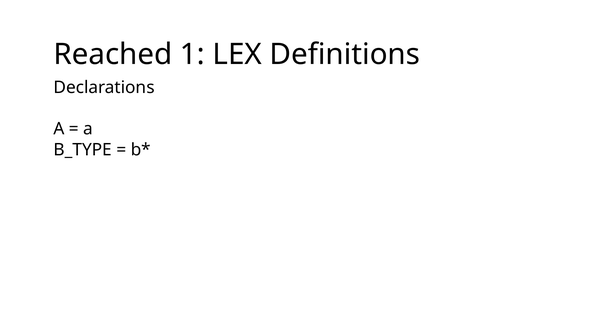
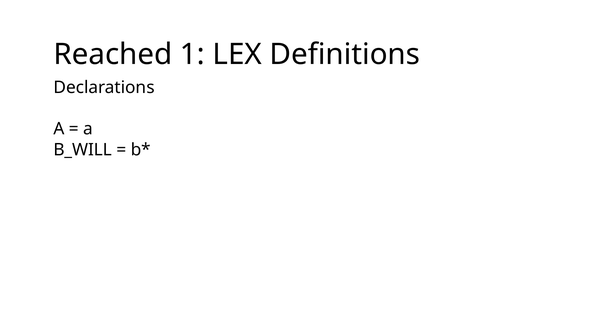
B_TYPE: B_TYPE -> B_WILL (83, 150)
